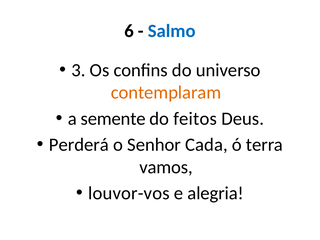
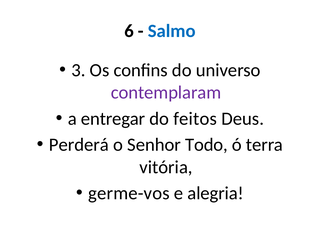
contemplaram colour: orange -> purple (166, 93)
semente: semente -> entregar (113, 119)
Cada: Cada -> Todo (207, 145)
vamos: vamos -> vitória (166, 167)
louvor-vos: louvor-vos -> germe-vos (129, 193)
